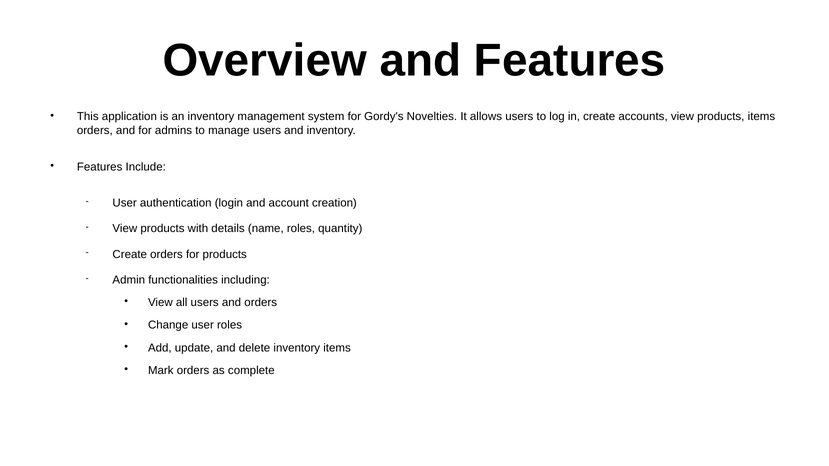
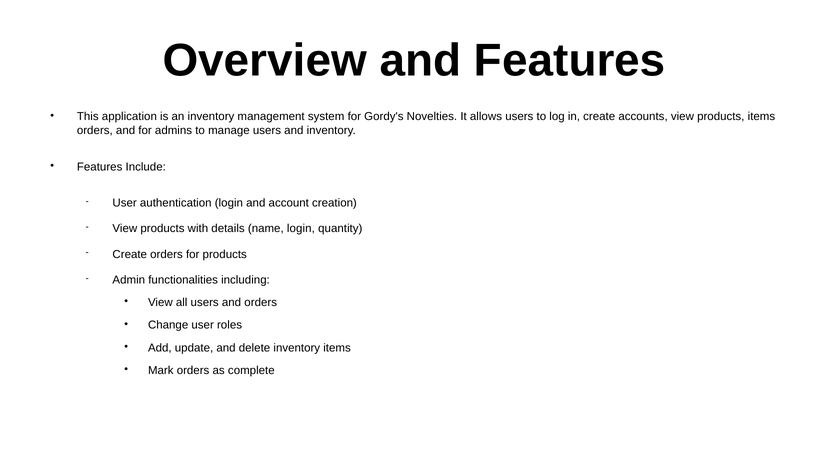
name roles: roles -> login (301, 229)
